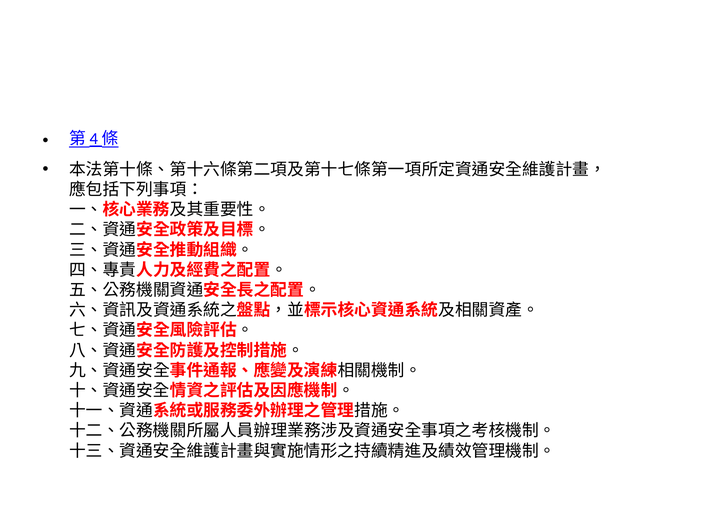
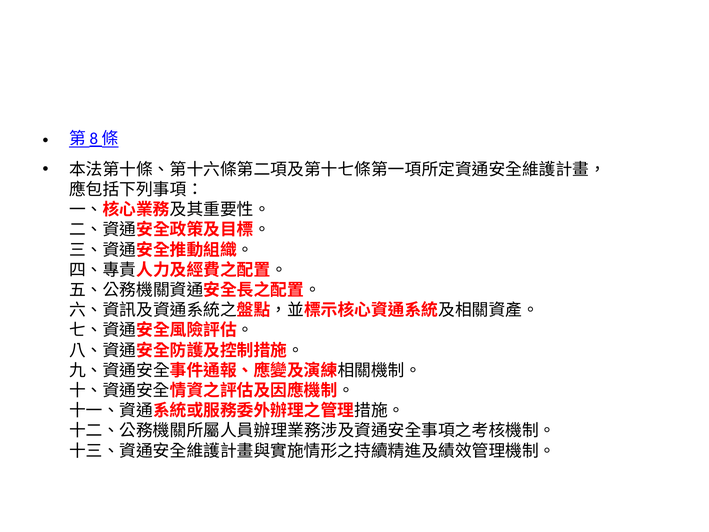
4: 4 -> 8 (94, 139)
